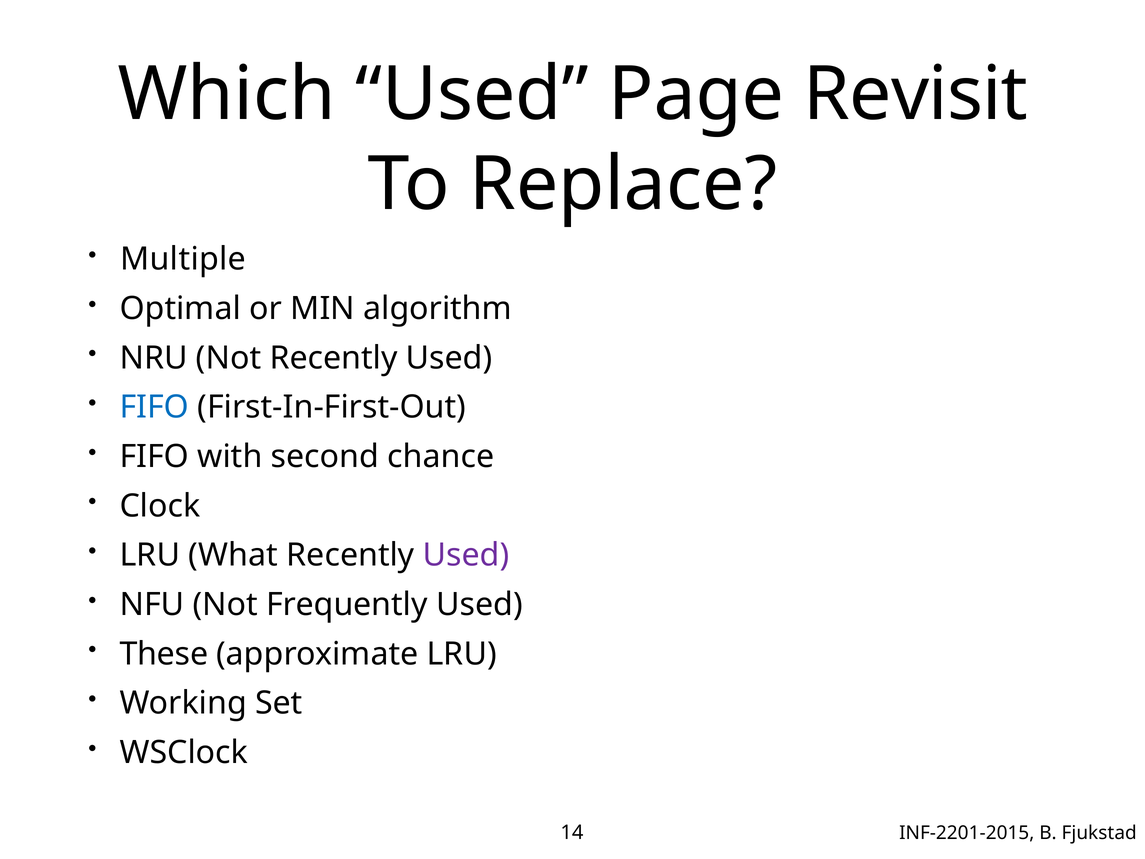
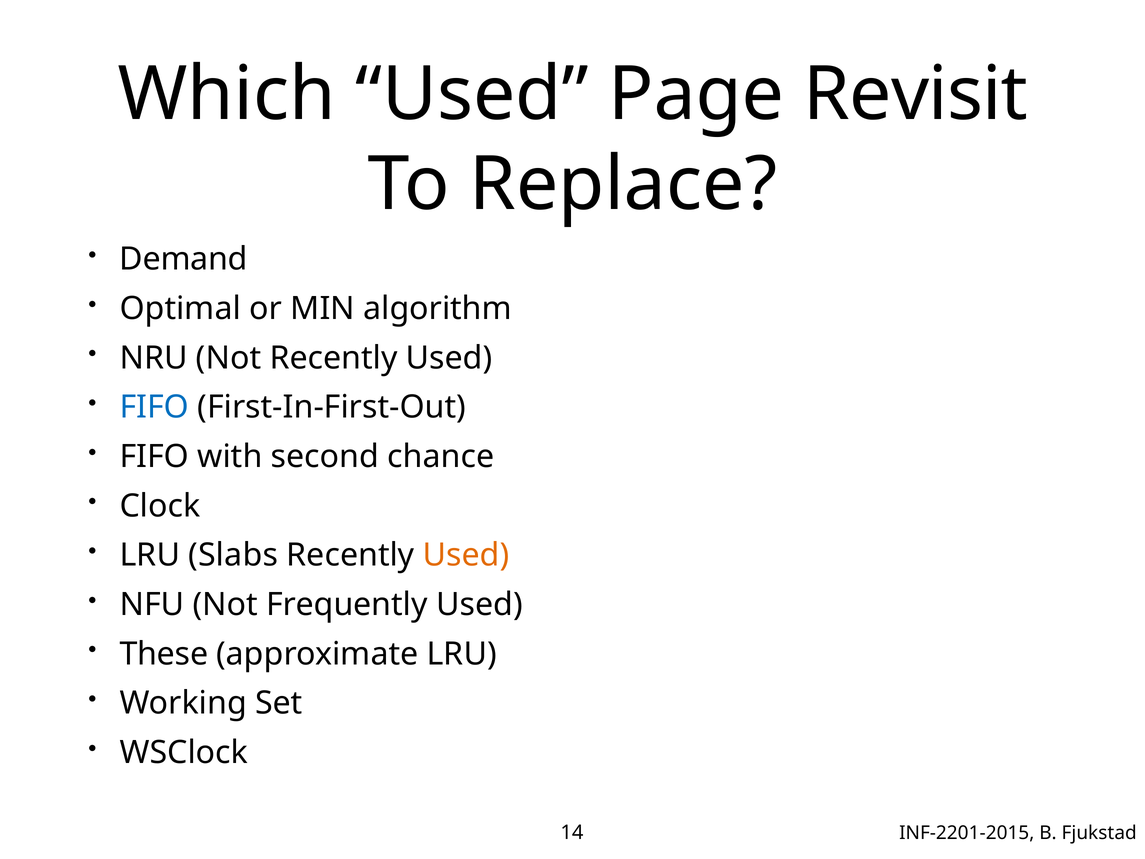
Multiple: Multiple -> Demand (183, 259)
What: What -> Slabs (233, 555)
Used colour: purple -> orange (466, 555)
